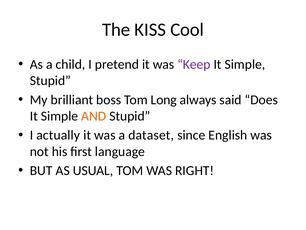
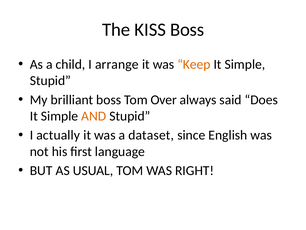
KISS Cool: Cool -> Boss (187, 30)
pretend: pretend -> arrange (117, 64)
Keep colour: purple -> orange (194, 64)
Long: Long -> Over (164, 100)
